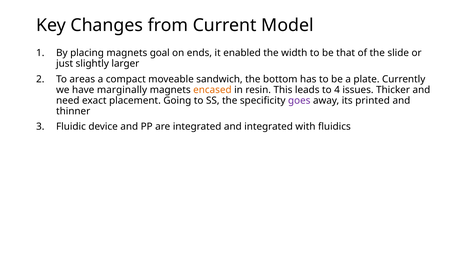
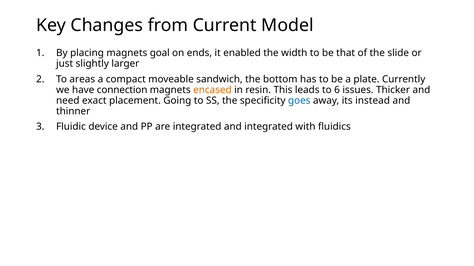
marginally: marginally -> connection (122, 90)
4: 4 -> 6 (337, 90)
goes colour: purple -> blue (299, 101)
printed: printed -> instead (373, 101)
